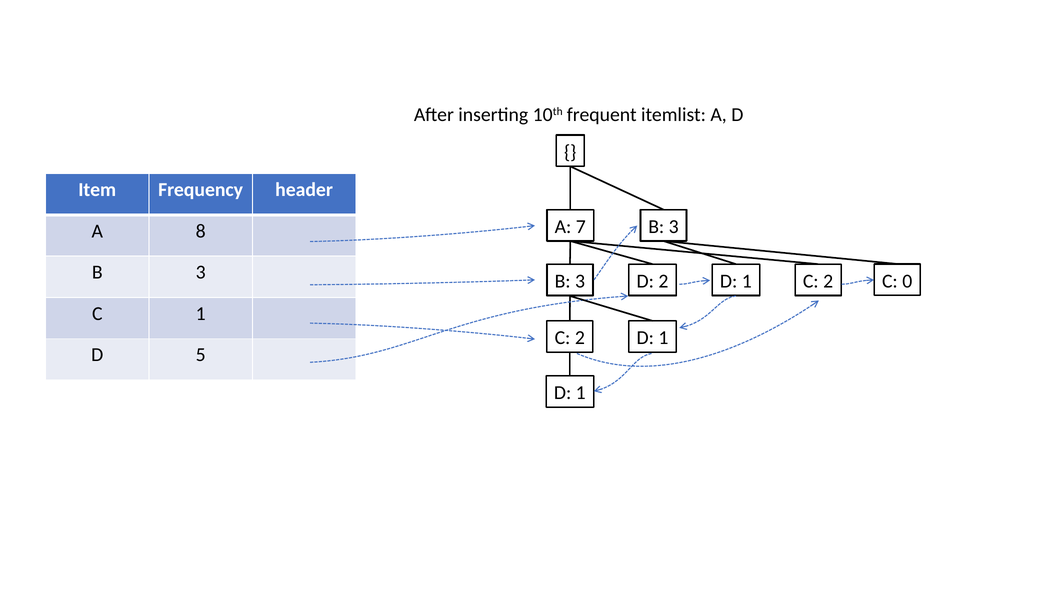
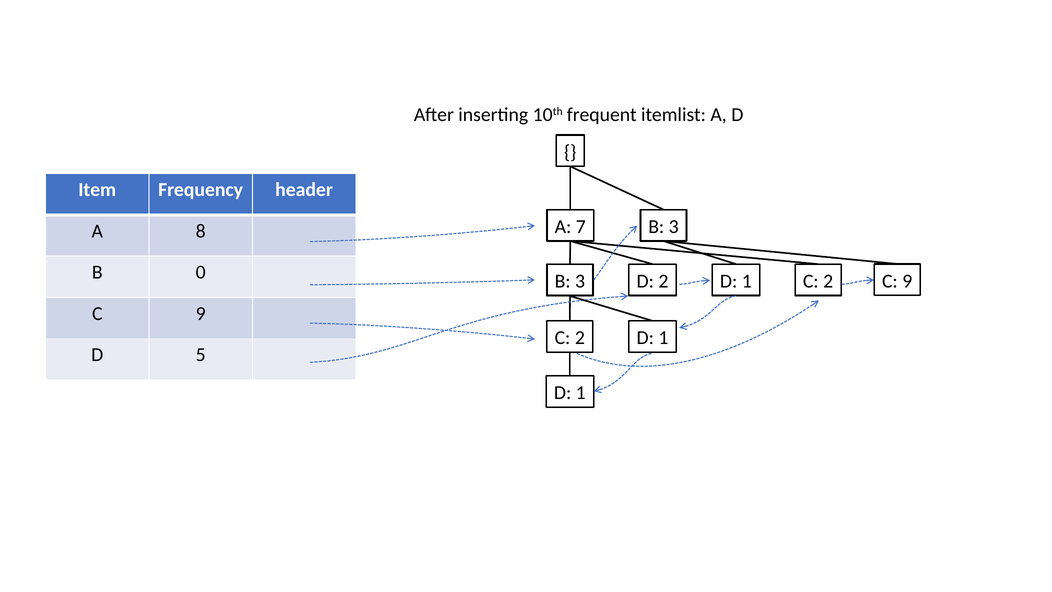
3: 3 -> 0 (201, 272)
2 C 0: 0 -> 9 (907, 281)
1: 1 -> 9 (201, 314)
